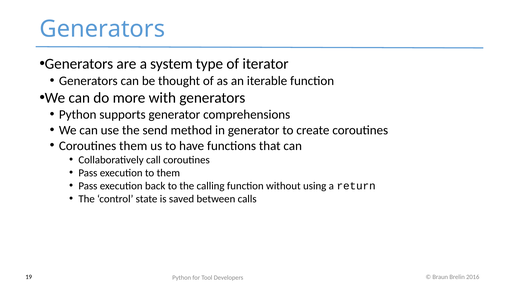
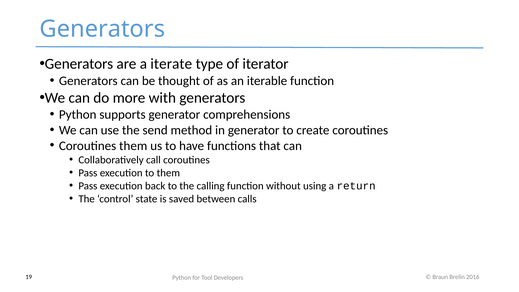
system: system -> iterate (171, 64)
